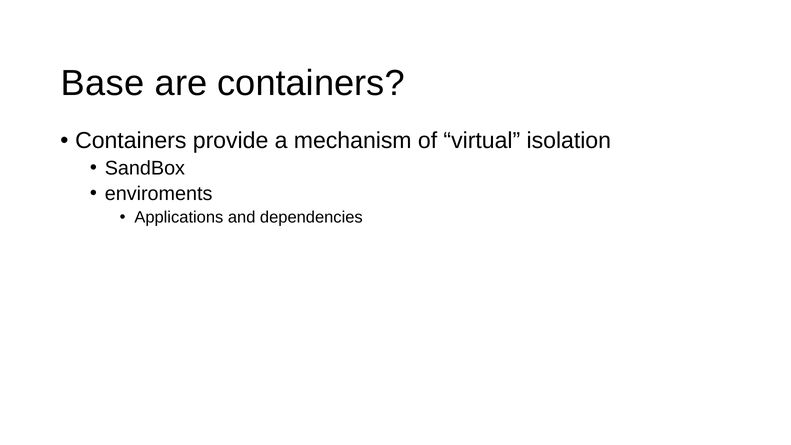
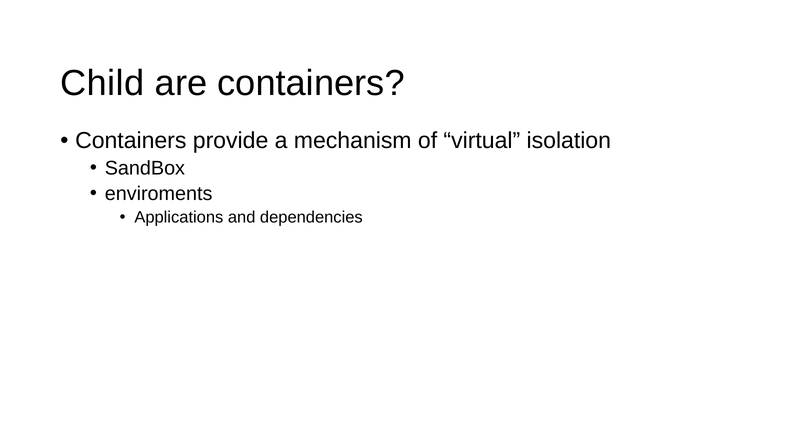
Base: Base -> Child (102, 83)
